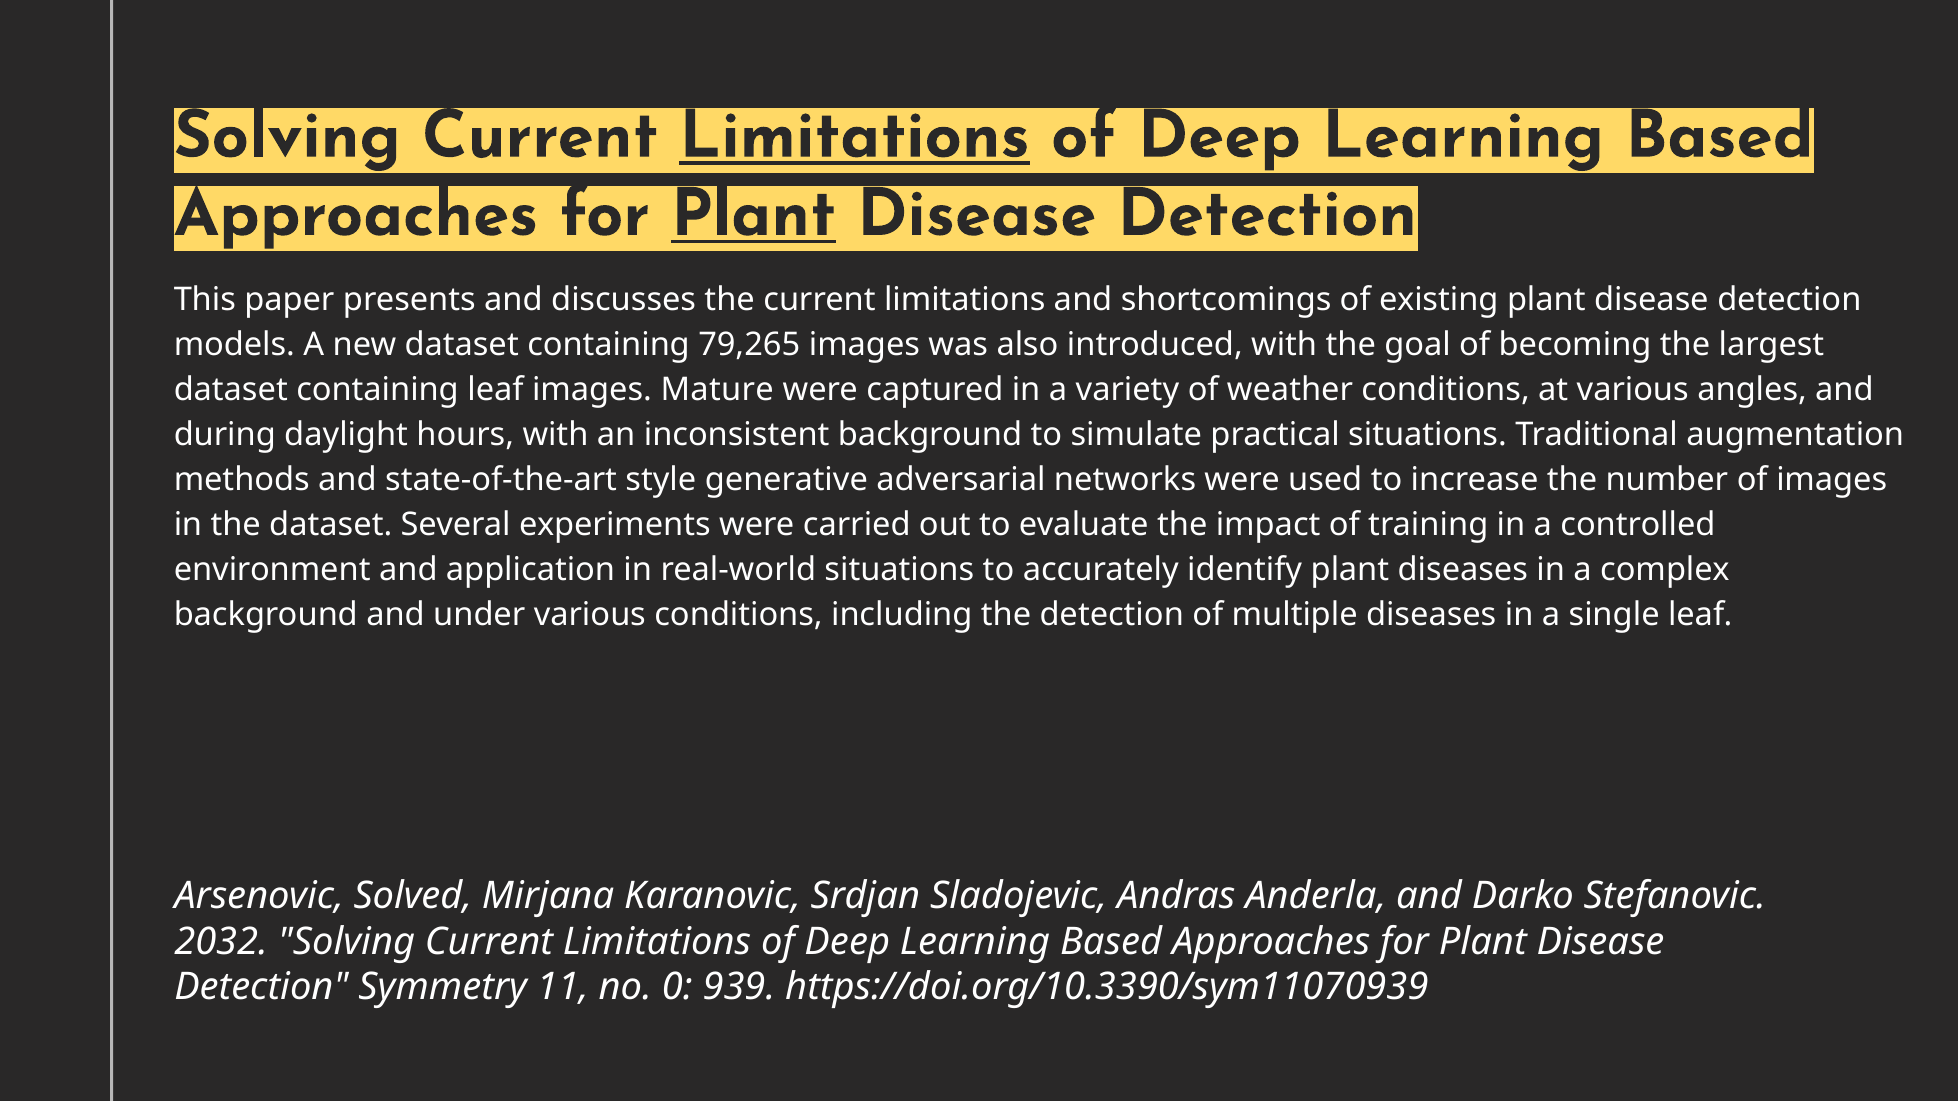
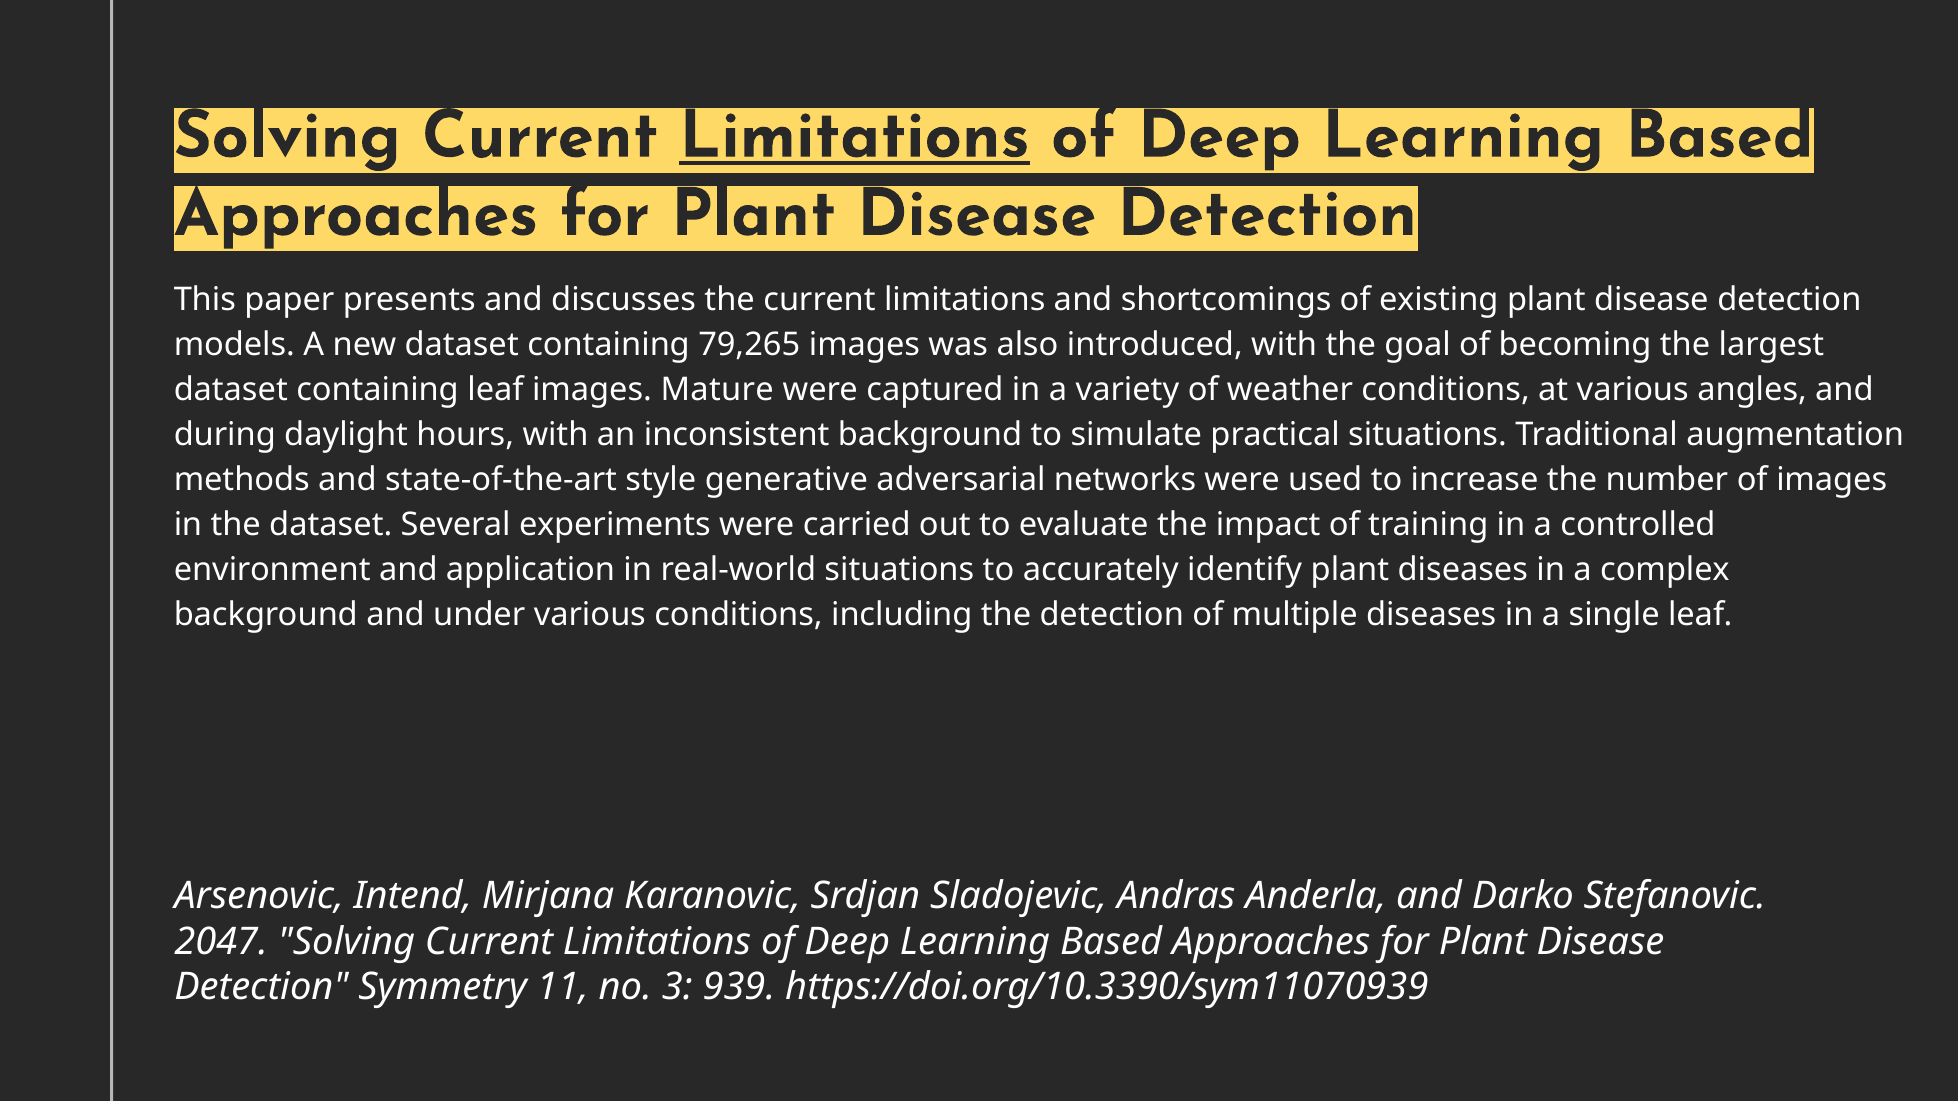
Plant underline: present -> none (754, 213)
Solved: Solved -> Intend (413, 896)
2032: 2032 -> 2047 (221, 942)
0: 0 -> 3 (677, 988)
